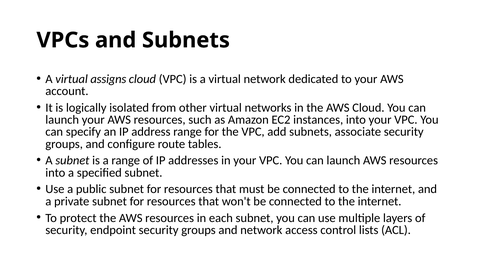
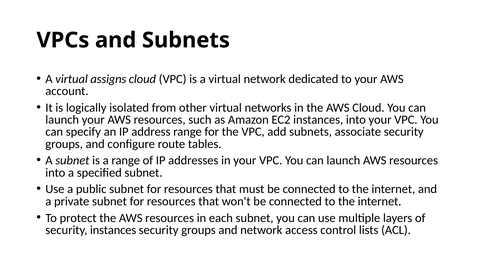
security endpoint: endpoint -> instances (113, 230)
